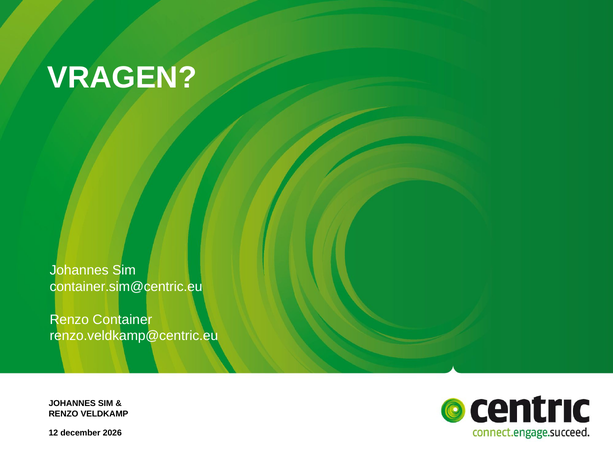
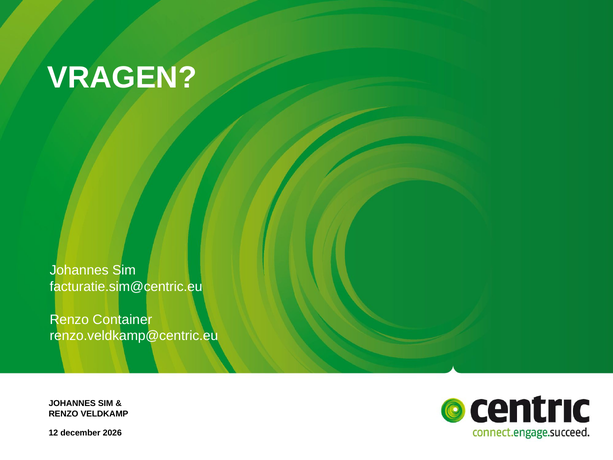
container.sim@centric.eu: container.sim@centric.eu -> facturatie.sim@centric.eu (126, 287)
